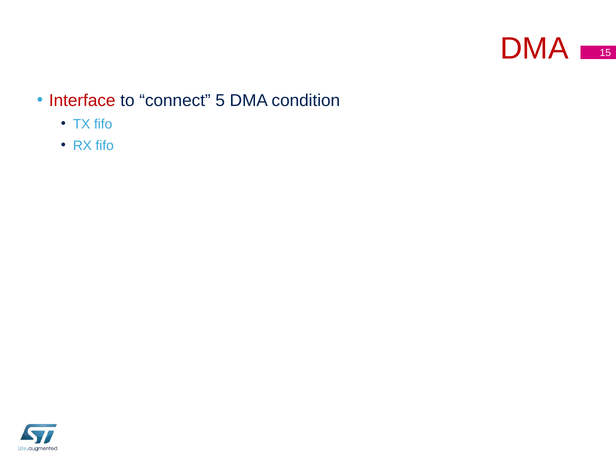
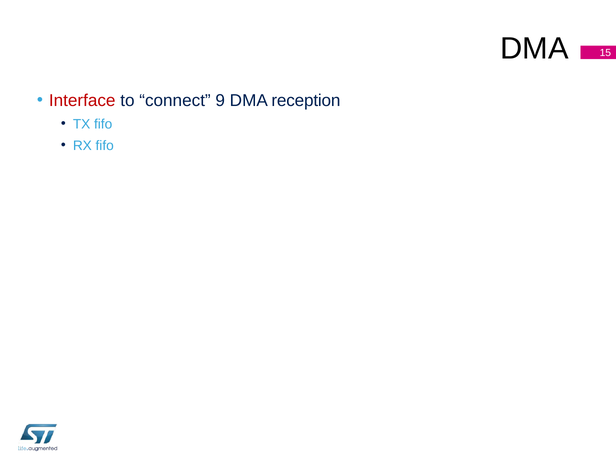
DMA colour: red -> black (534, 49)
5: 5 -> 9 (220, 101)
condition: condition -> reception (306, 101)
